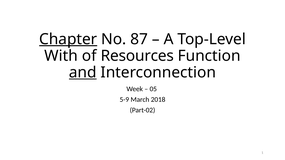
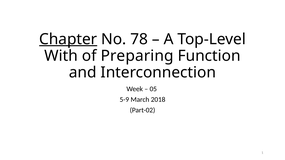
87: 87 -> 78 (139, 39)
Resources: Resources -> Preparing (137, 56)
and underline: present -> none (83, 73)
